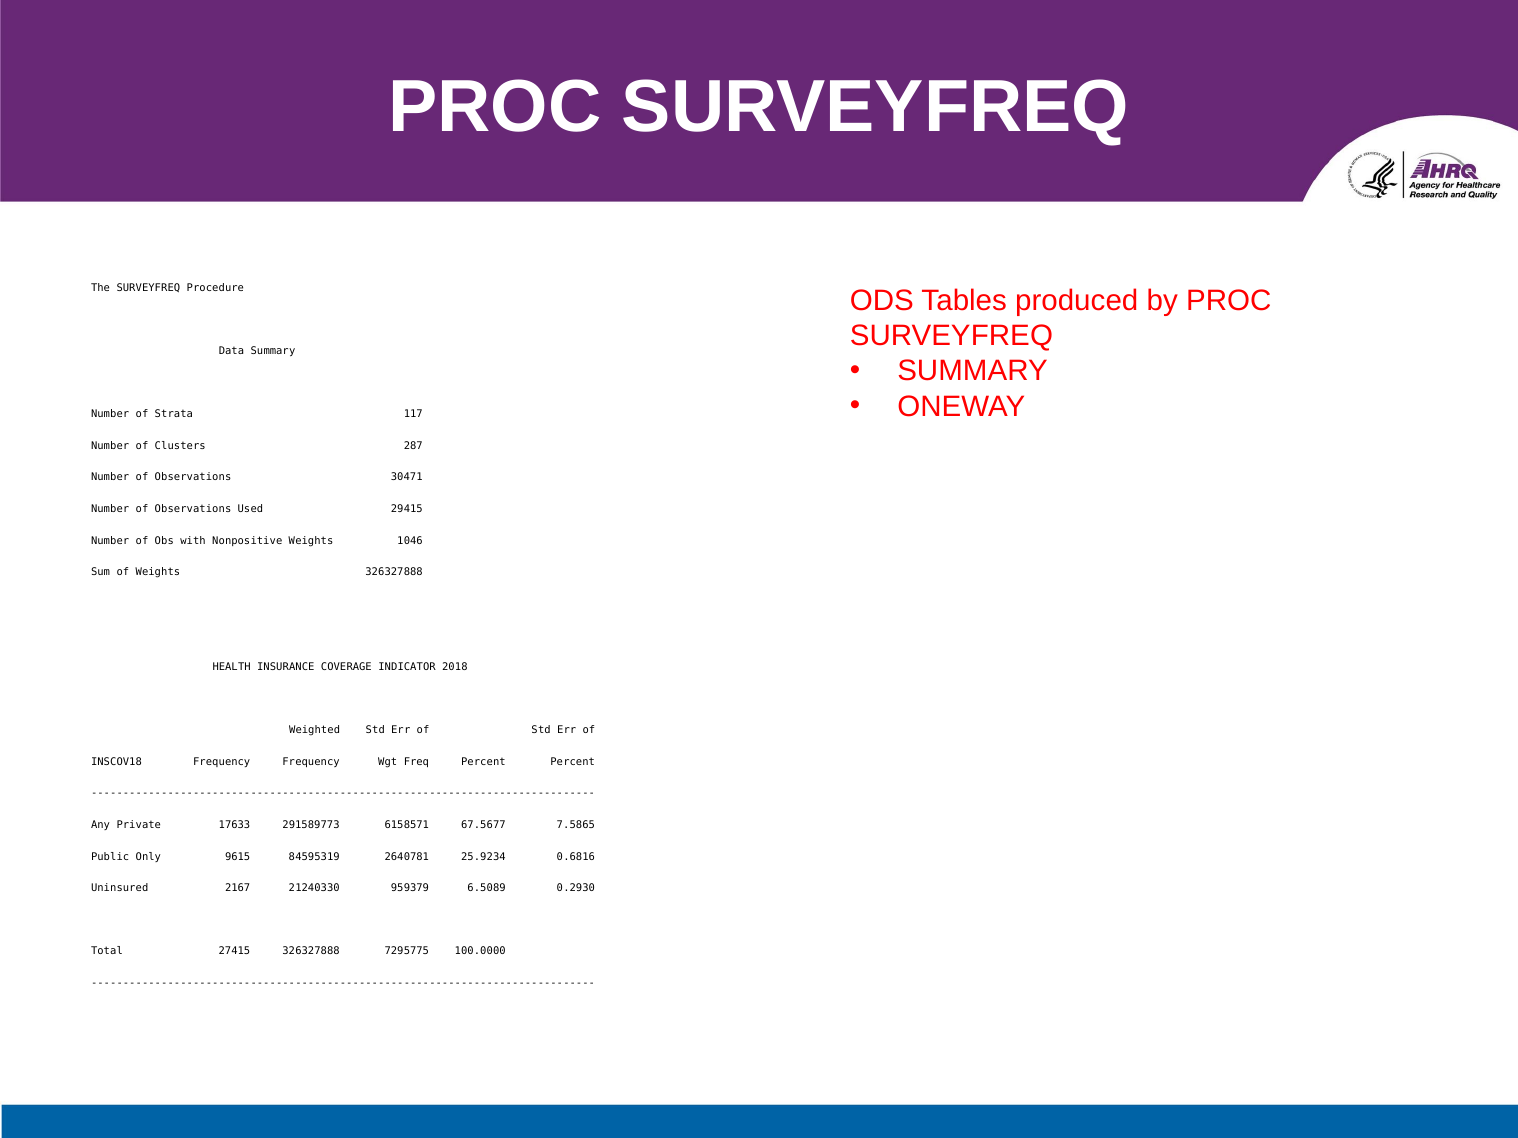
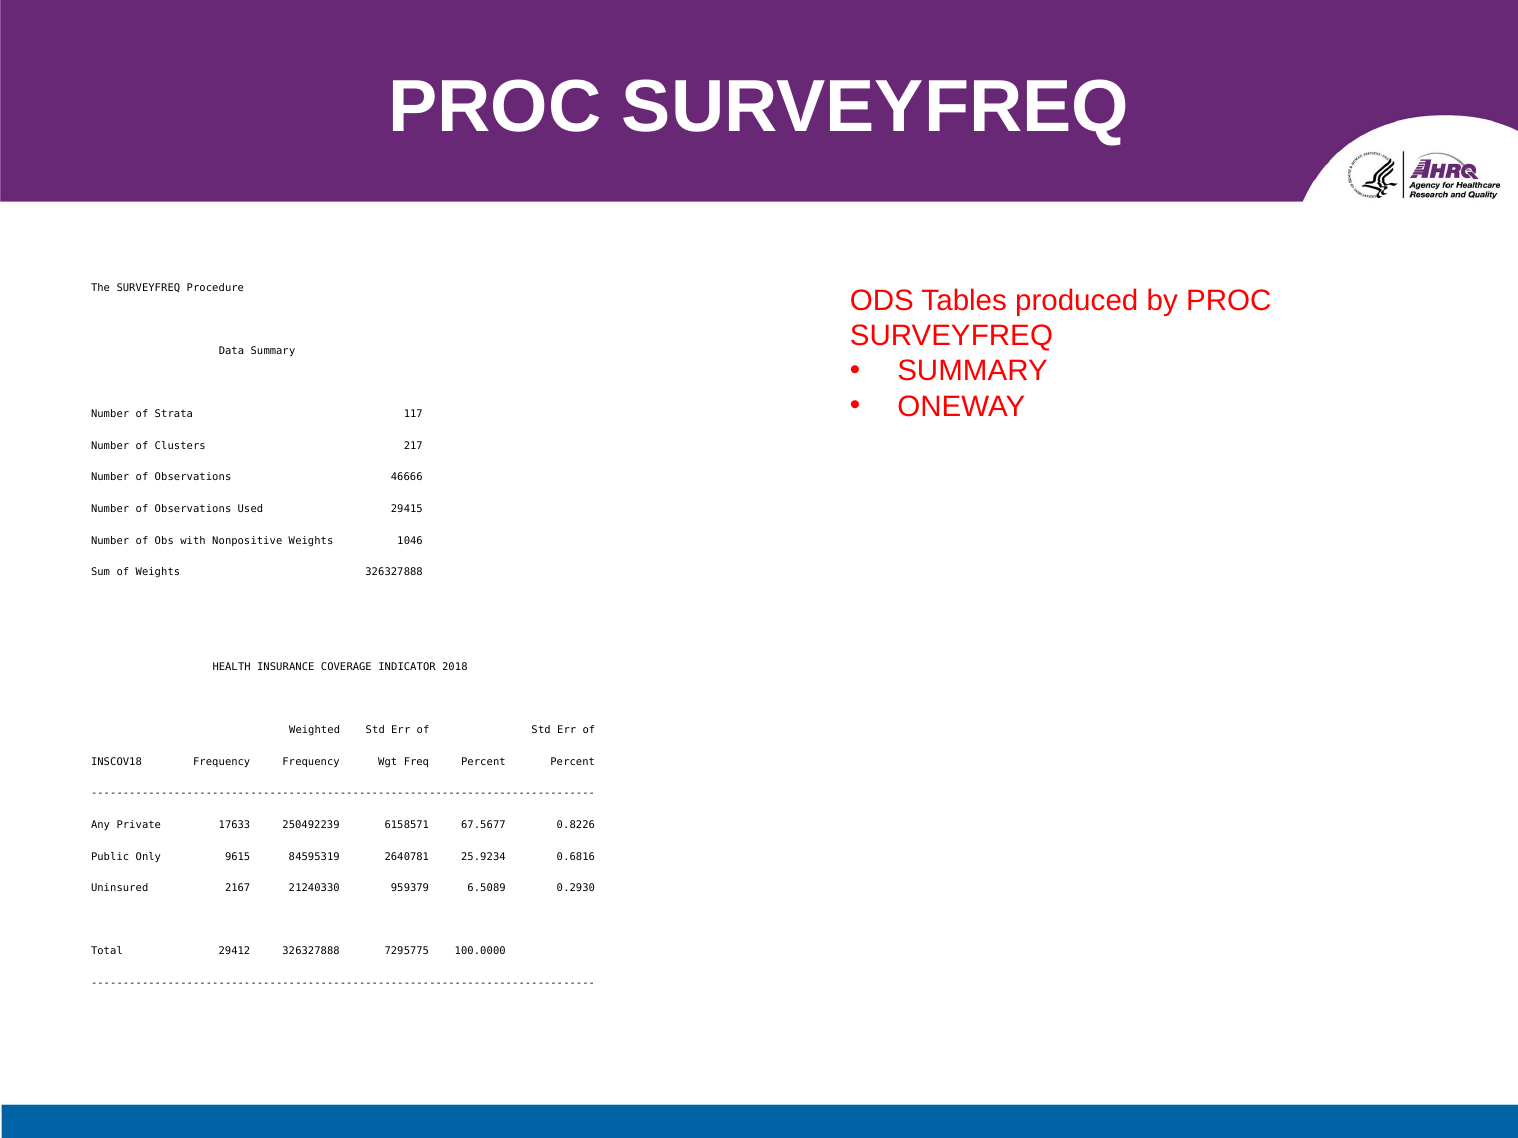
287: 287 -> 217 (413, 446)
30471: 30471 -> 46666 (407, 478)
291589773: 291589773 -> 250492239 (311, 825)
7.5865: 7.5865 -> 0.8226 (576, 825)
27415: 27415 -> 29412 (234, 952)
